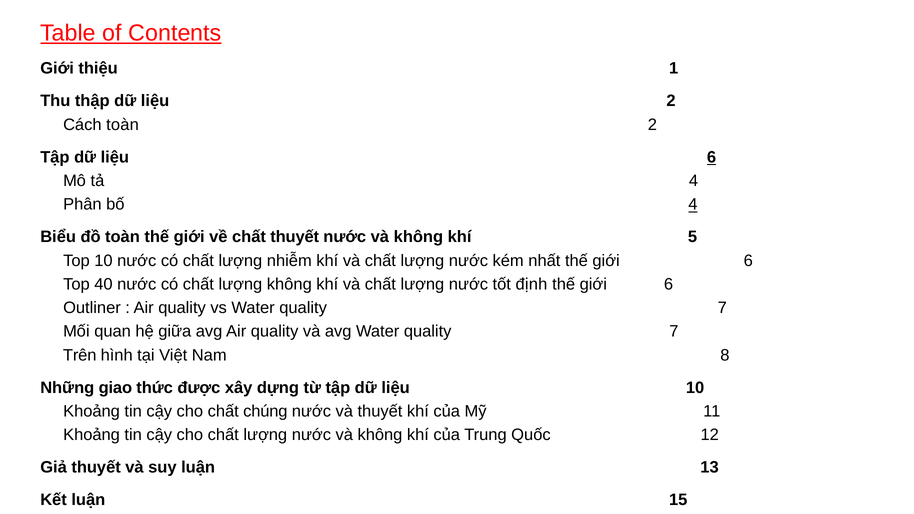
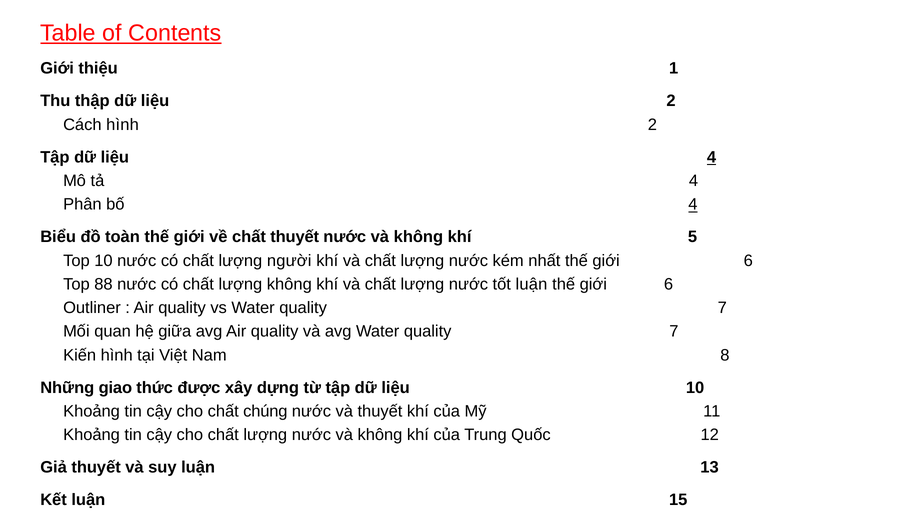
Cách toàn: toàn -> hình (123, 125)
liệu 6: 6 -> 4 (712, 157)
nhiễm: nhiễm -> người (289, 261)
40: 40 -> 88 (103, 284)
tốt định: định -> luận (531, 284)
Trên: Trên -> Kiến (80, 355)
